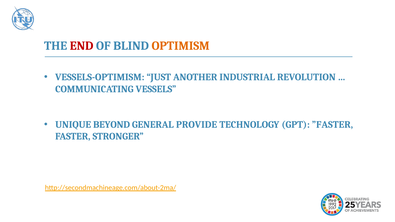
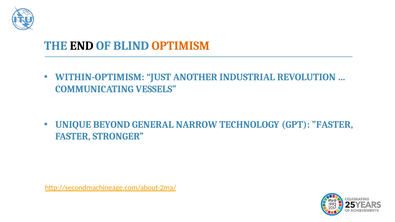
END colour: red -> black (82, 46)
VESSELS-OPTIMISM: VESSELS-OPTIMISM -> WITHIN-OPTIMISM (100, 77)
PROVIDE: PROVIDE -> NARROW (197, 125)
